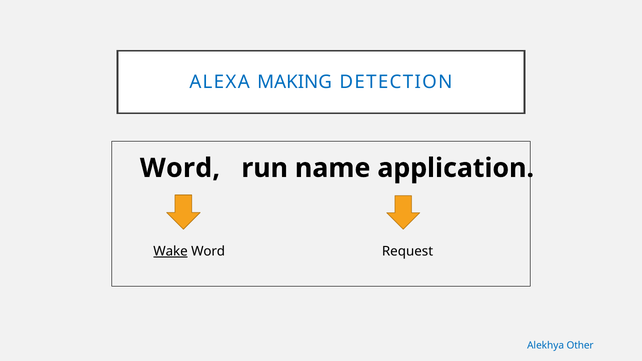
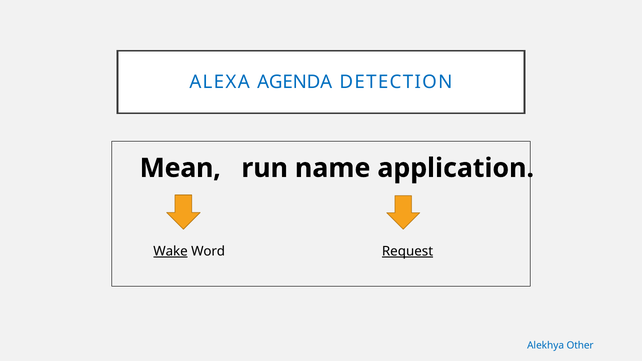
MAKING: MAKING -> AGENDA (295, 82)
Word: Word -> Mean (180, 168)
Request underline: none -> present (408, 251)
